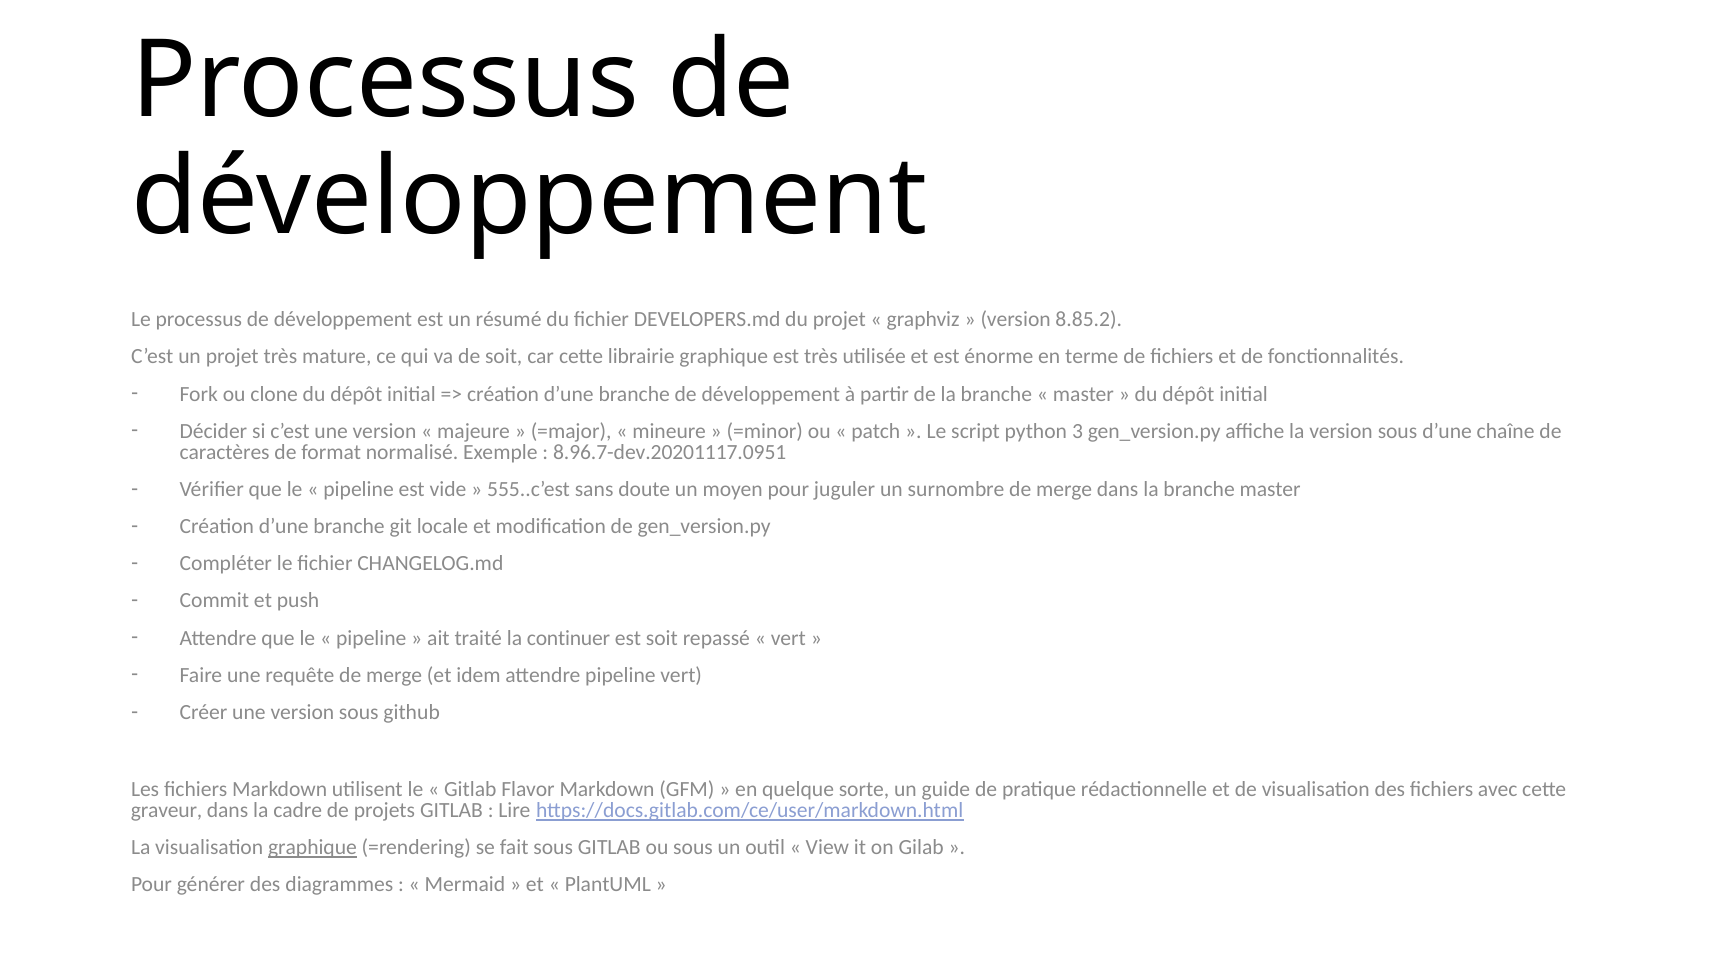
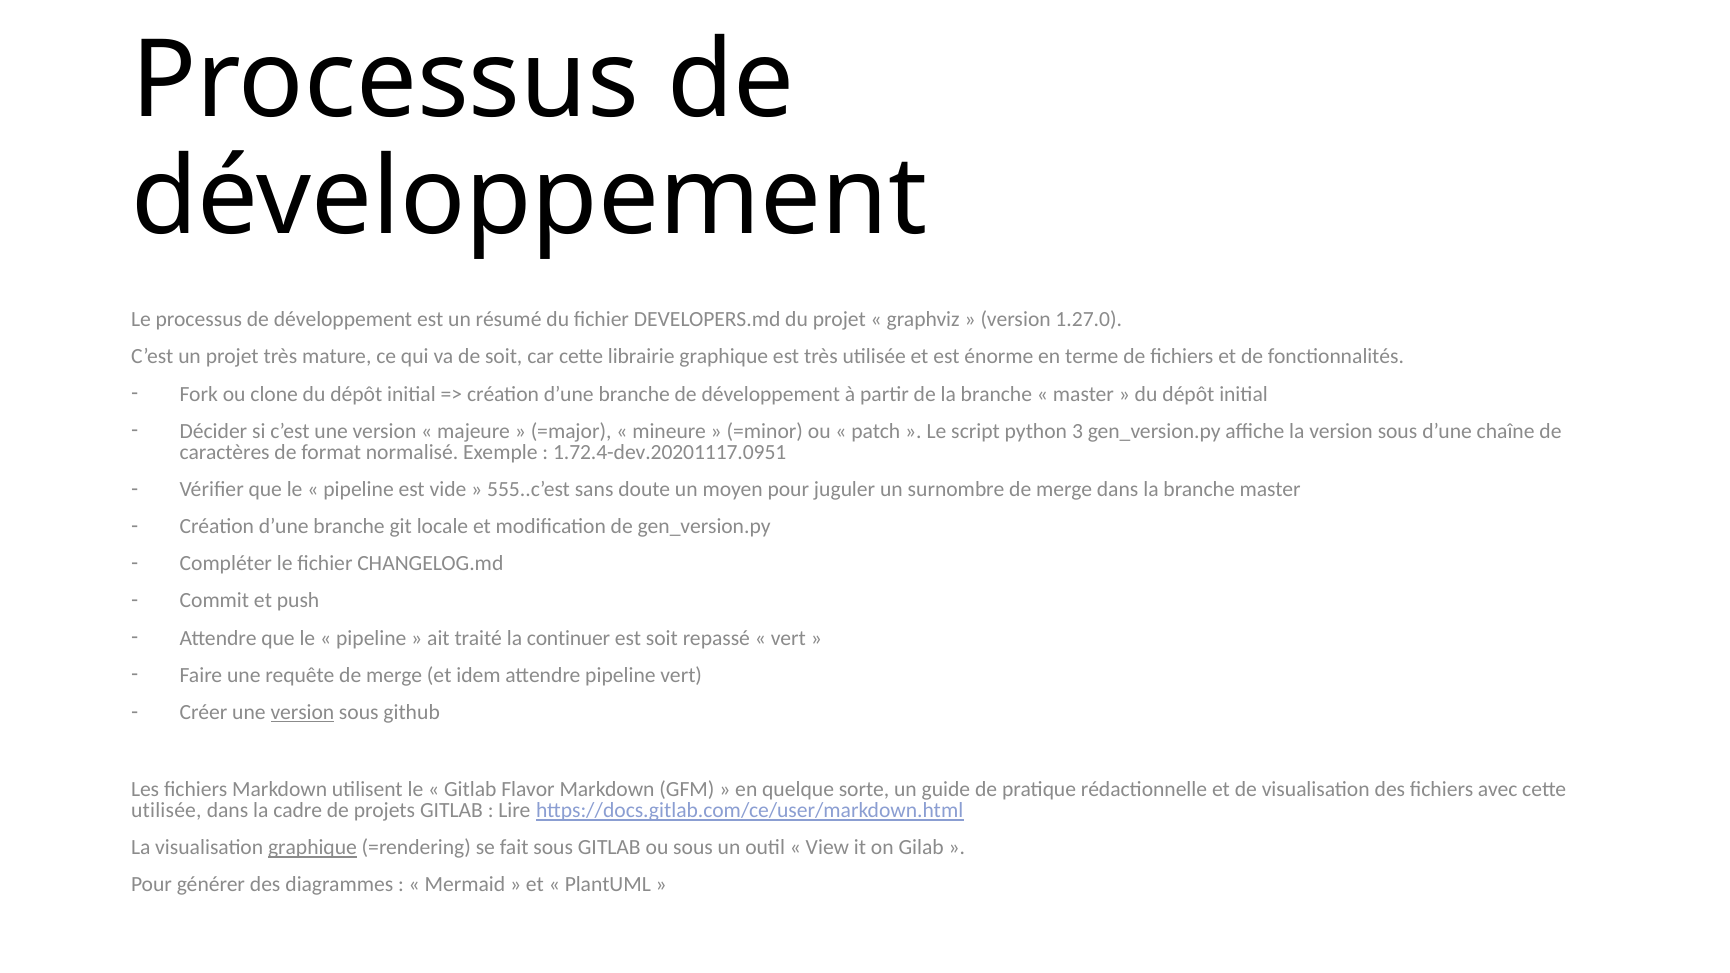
8.85.2: 8.85.2 -> 1.27.0 (1089, 320)
8.96.7-dev.20201117.0951: 8.96.7-dev.20201117.0951 -> 1.72.4-dev.20201117.0951 (670, 452)
version underline: none -> present (302, 712)
graveur: graveur -> utilisée (166, 810)
